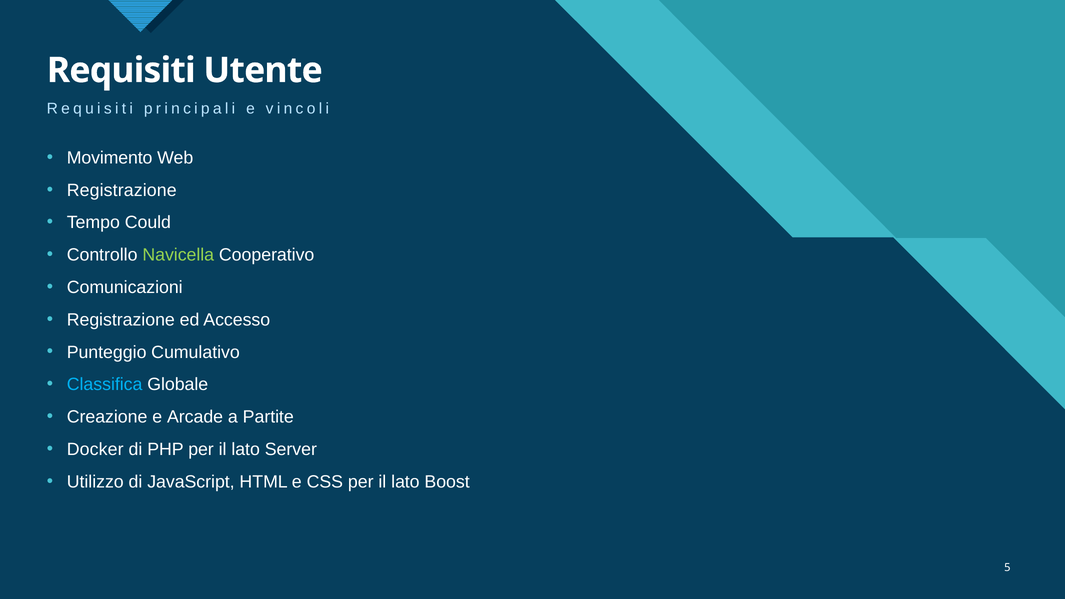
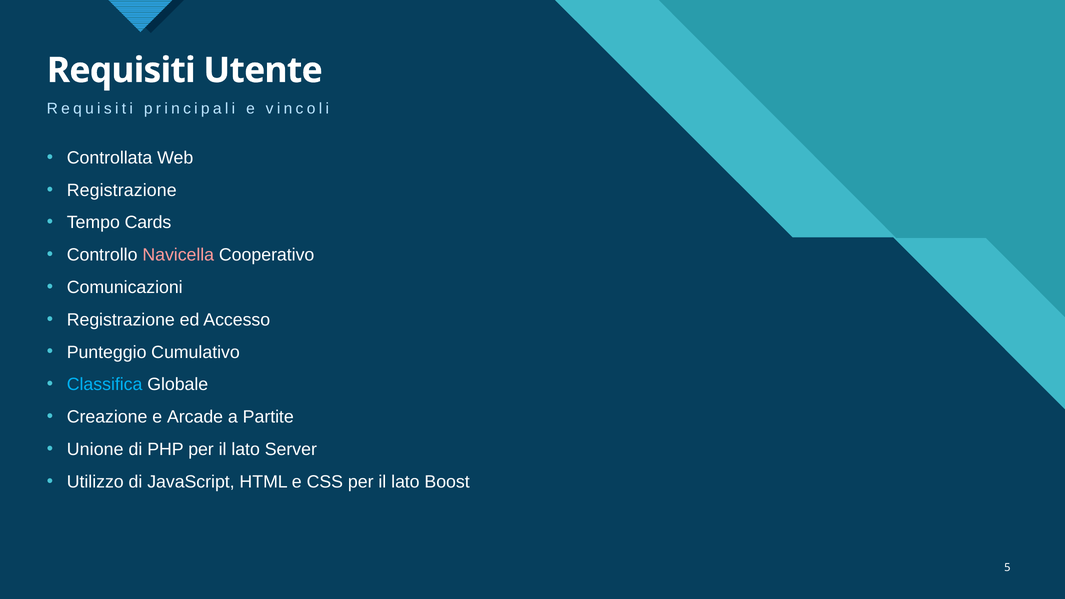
Movimento: Movimento -> Controllata (110, 158)
Could: Could -> Cards (148, 223)
Navicella colour: light green -> pink (178, 255)
Docker: Docker -> Unione (95, 449)
